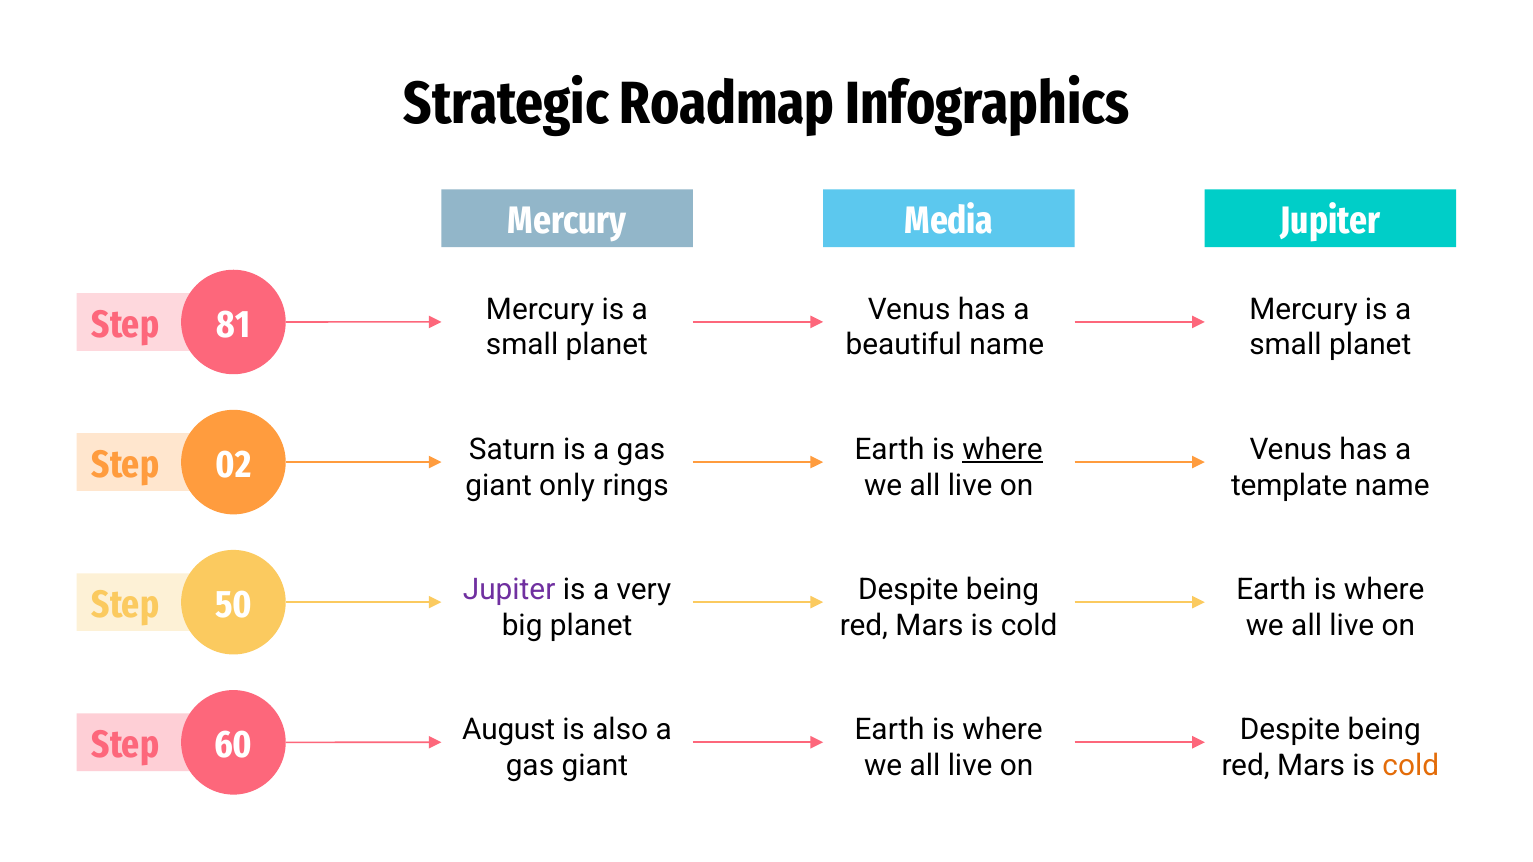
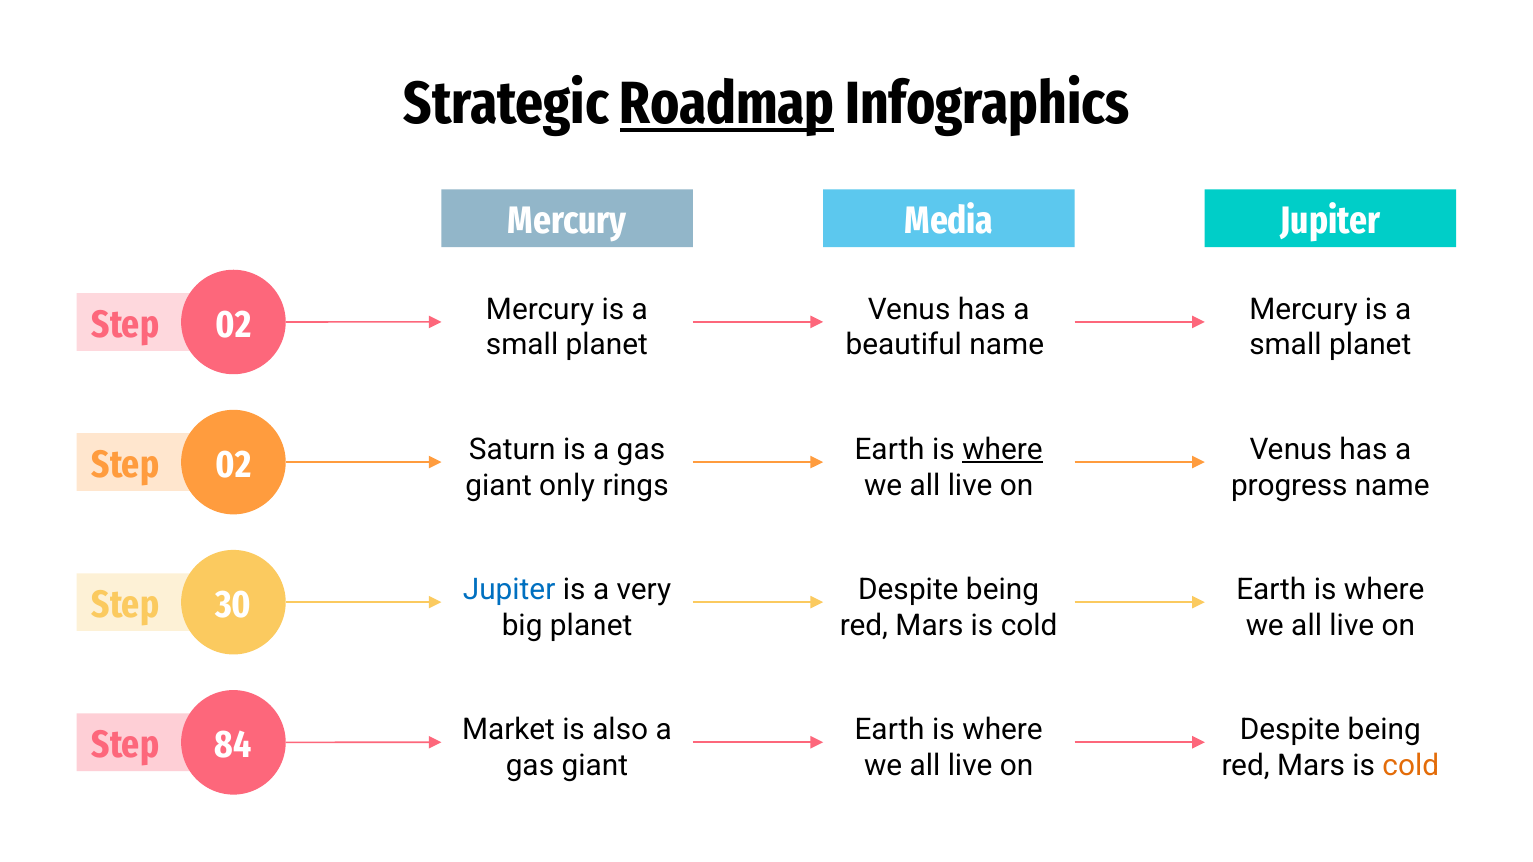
Roadmap underline: none -> present (727, 104)
81: 81 -> 02 (234, 325)
template: template -> progress (1289, 485)
Jupiter colour: purple -> blue (509, 590)
50: 50 -> 30 (234, 605)
August: August -> Market (508, 730)
60: 60 -> 84 (233, 745)
